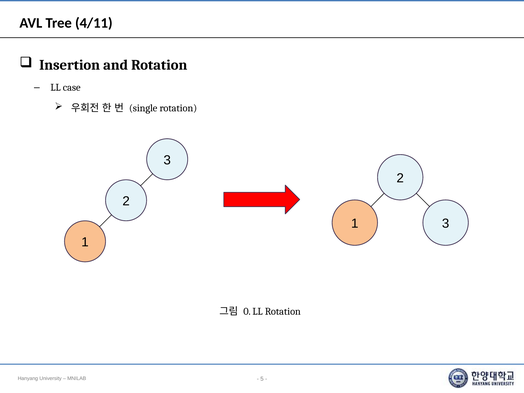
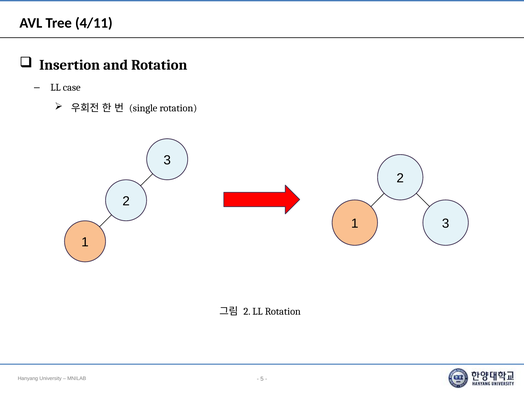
0: 0 -> 2 (247, 311)
